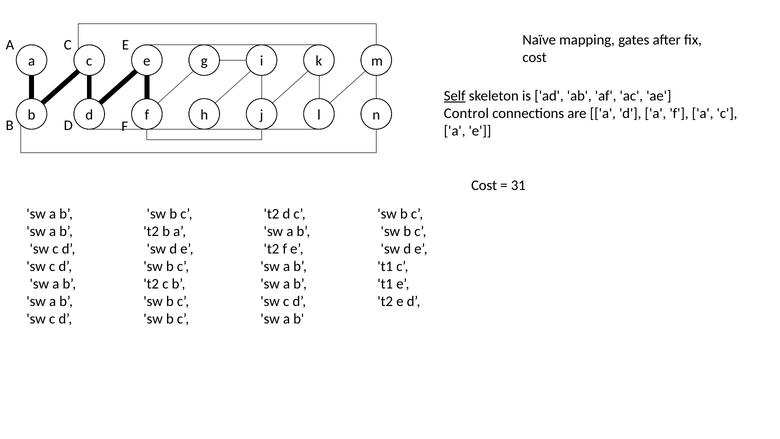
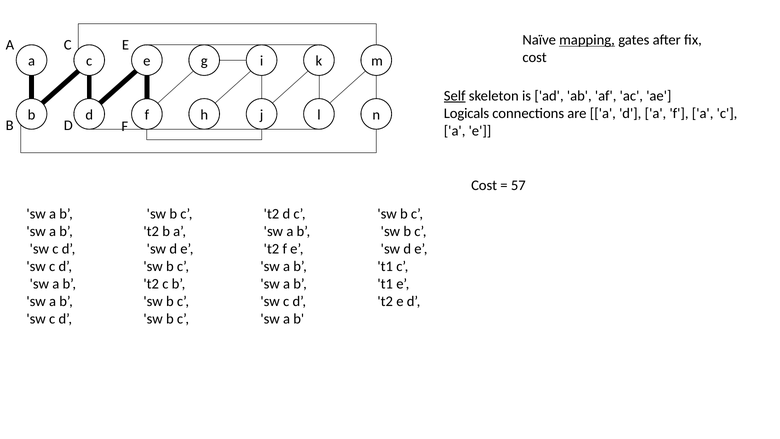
mapping underline: none -> present (587, 40)
Control: Control -> Logicals (466, 113)
31: 31 -> 57 (518, 186)
